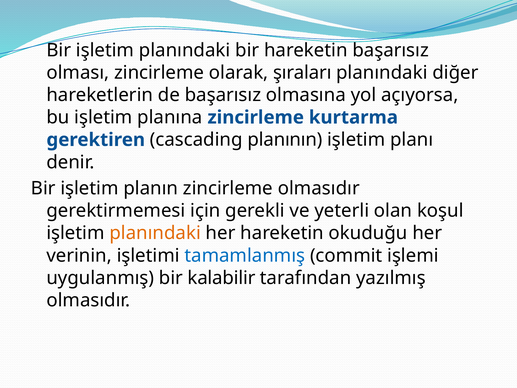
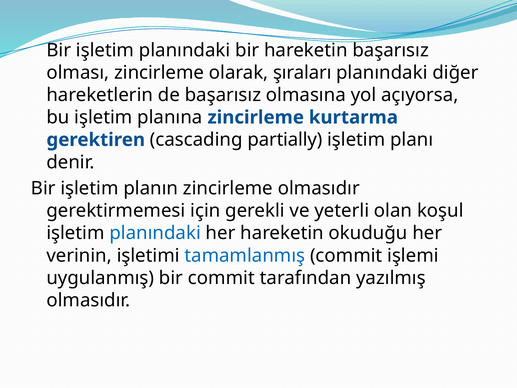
planının: planının -> partially (285, 140)
planındaki colour: orange -> blue (155, 233)
bir kalabilir: kalabilir -> commit (221, 278)
